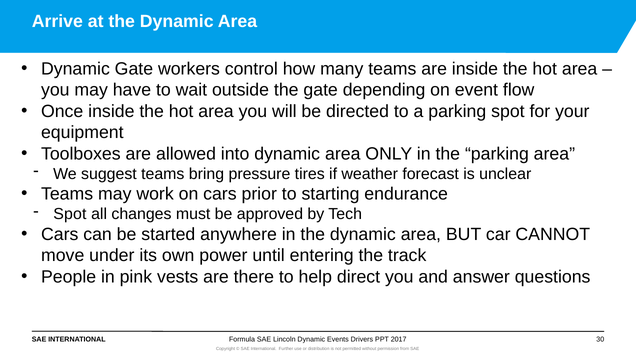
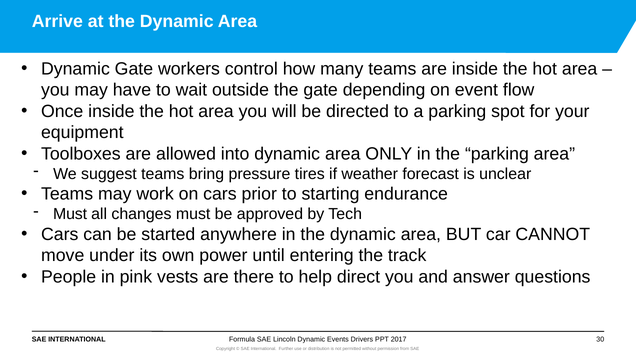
Spot: Spot -> Must (70, 214)
